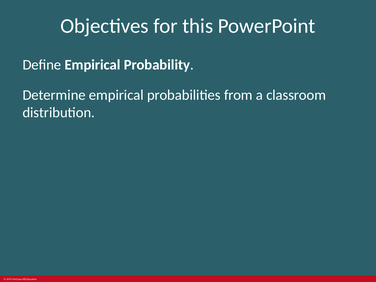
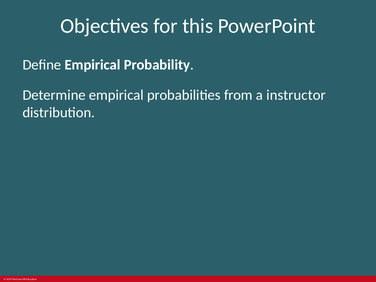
classroom: classroom -> instructor (296, 95)
